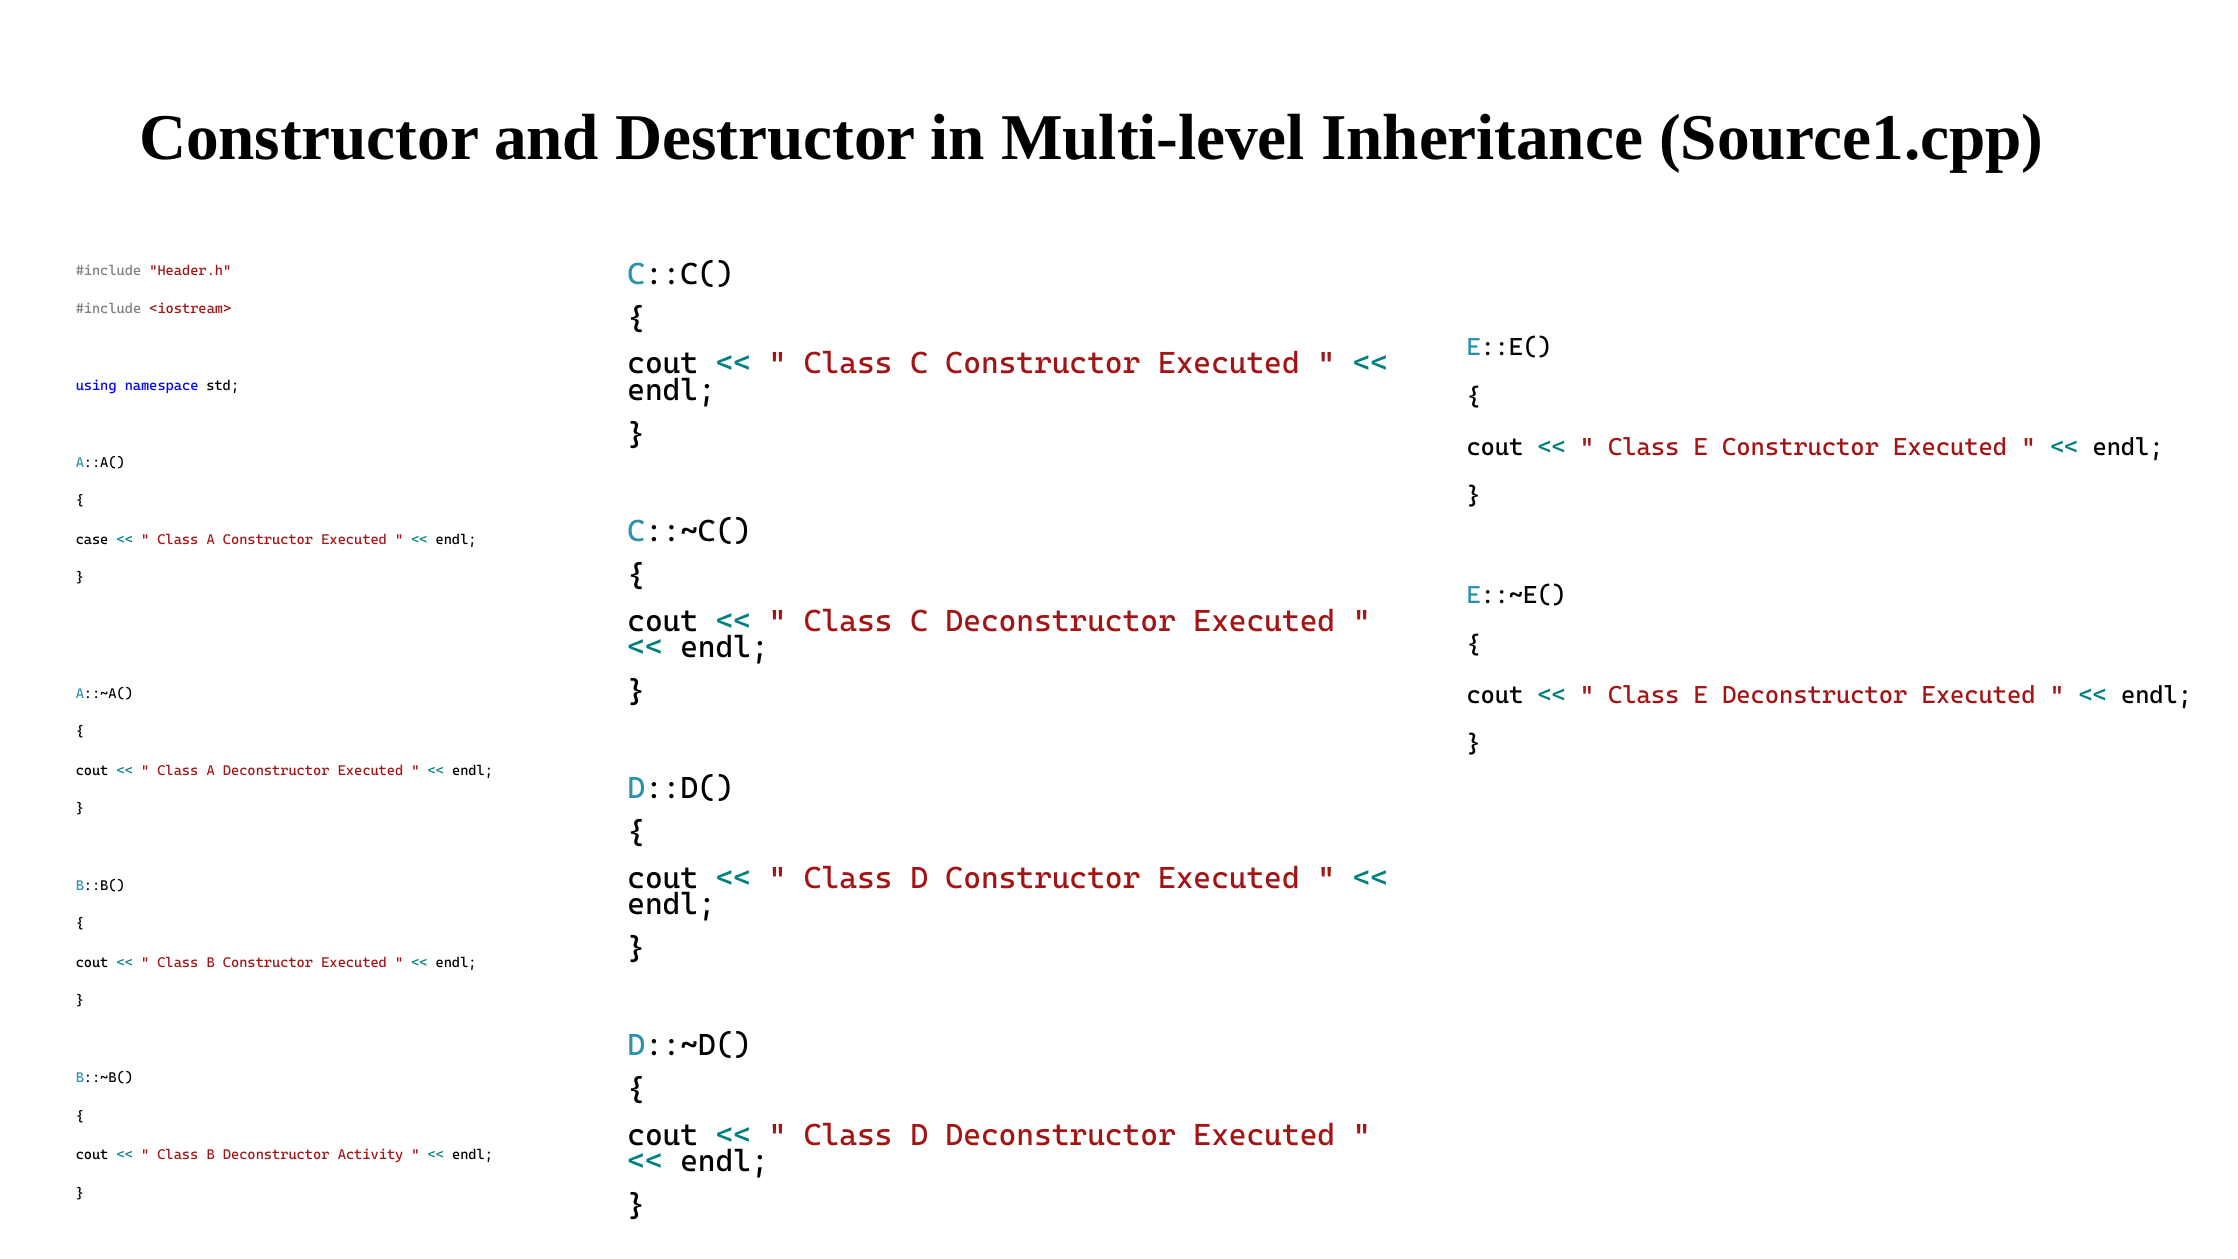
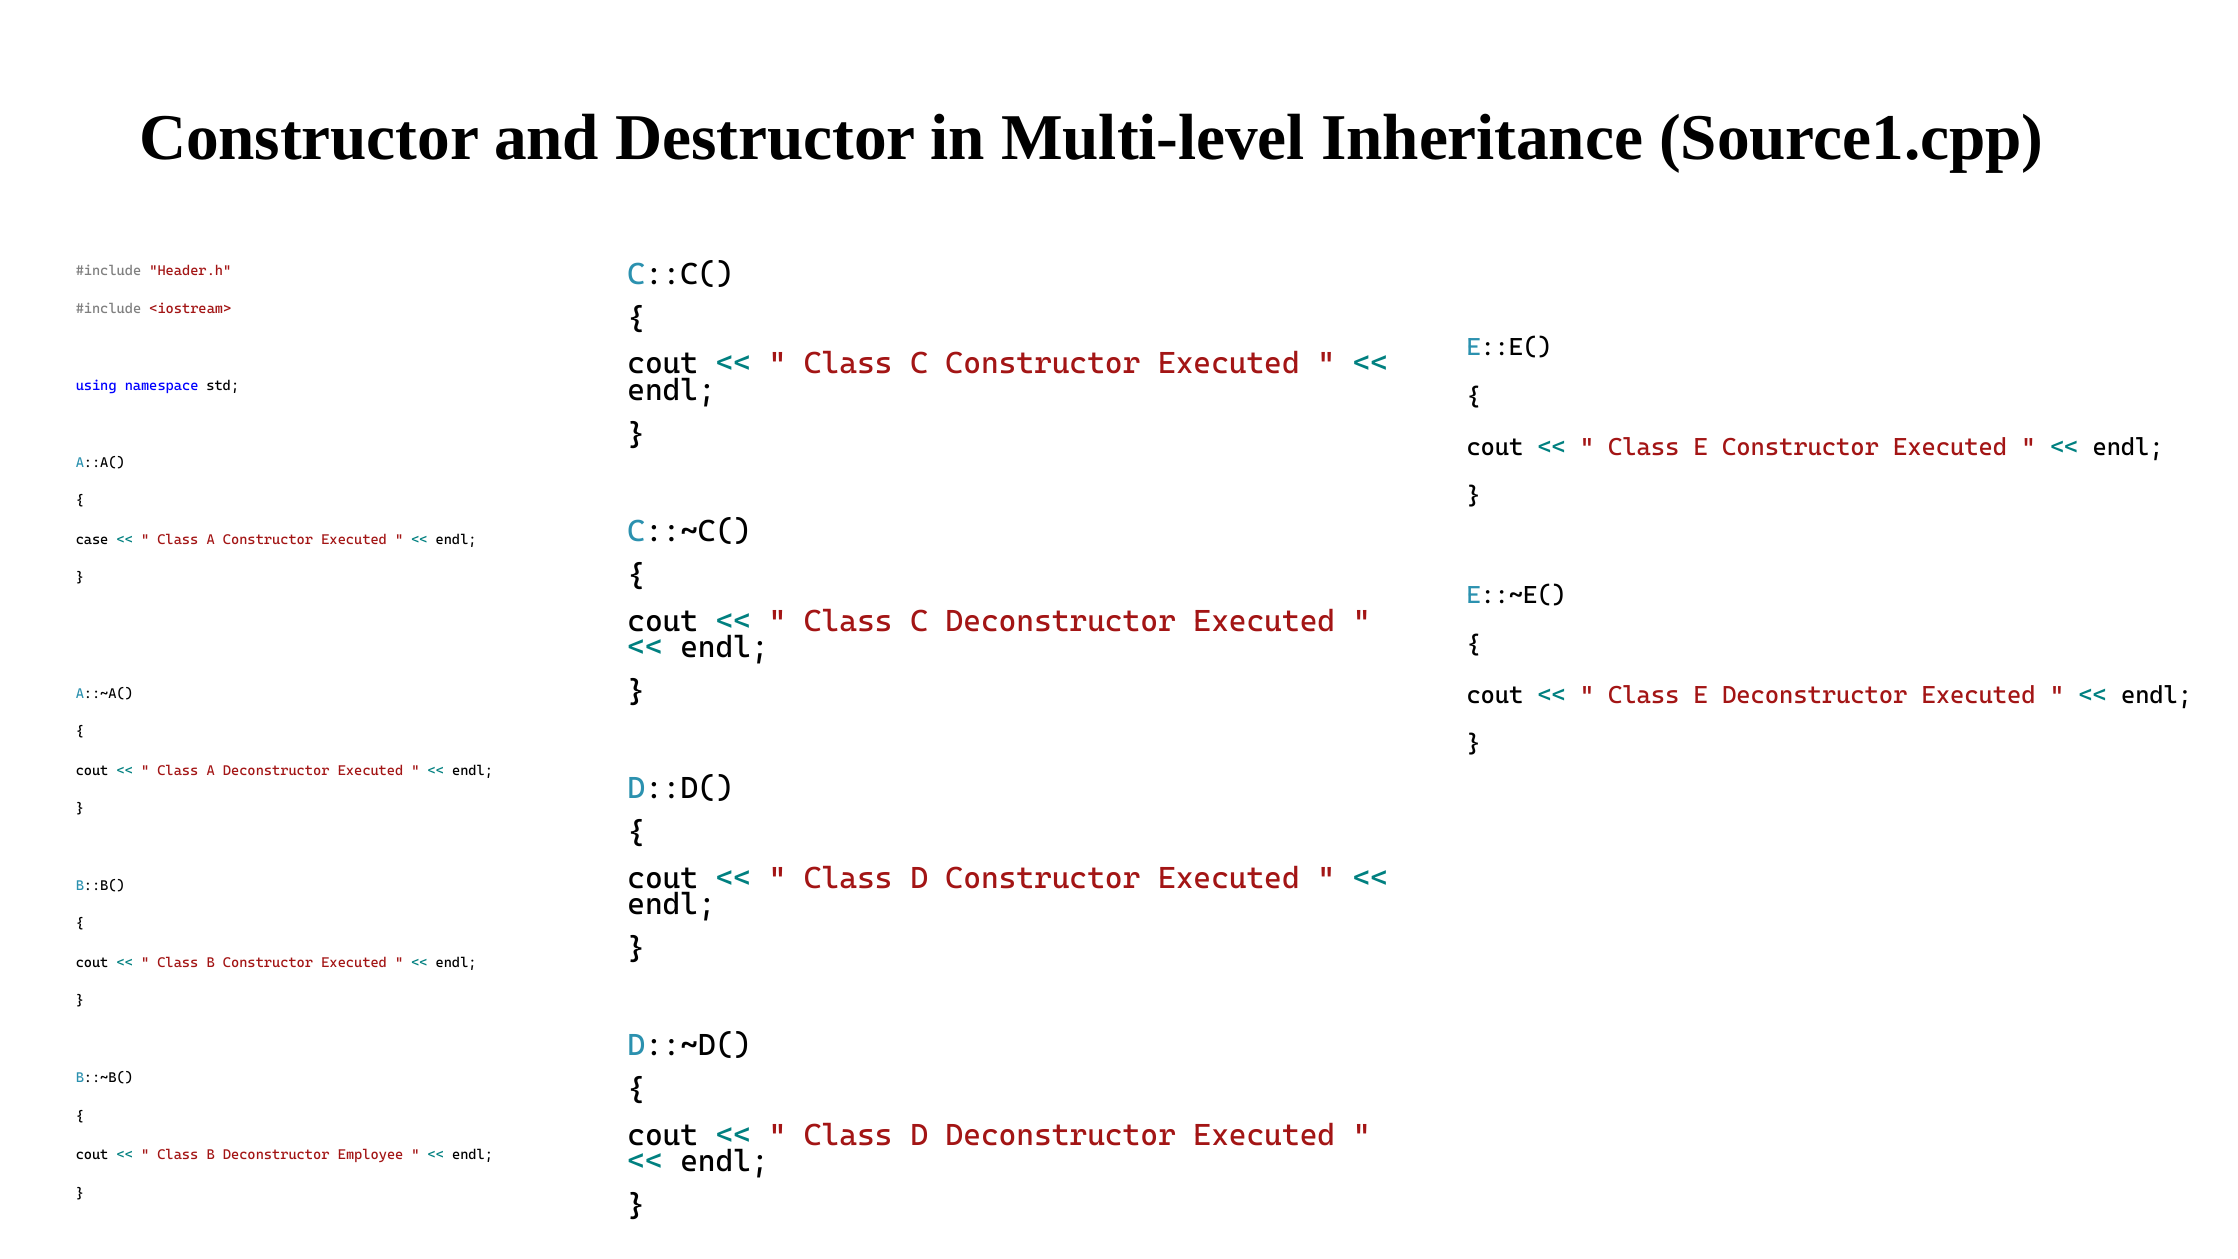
Activity: Activity -> Employee (371, 1155)
